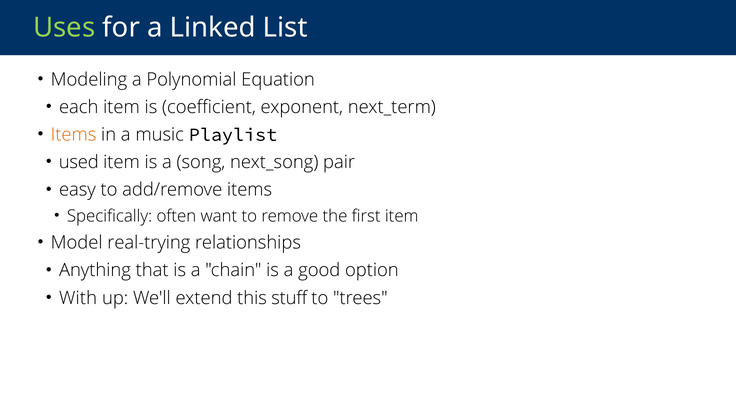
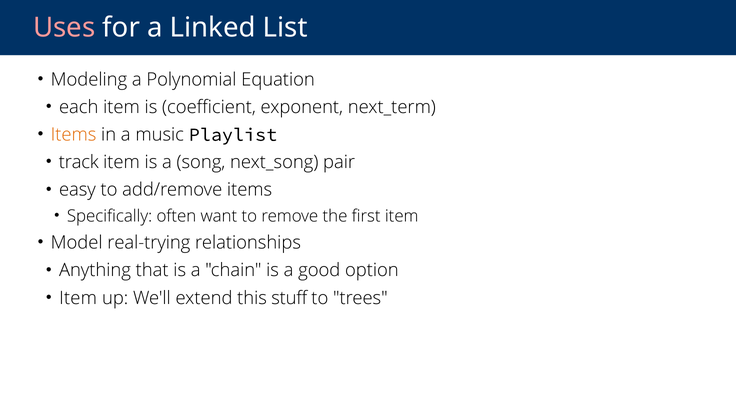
Uses colour: light green -> pink (64, 27)
used: used -> track (79, 162)
With: With -> Item (78, 298)
